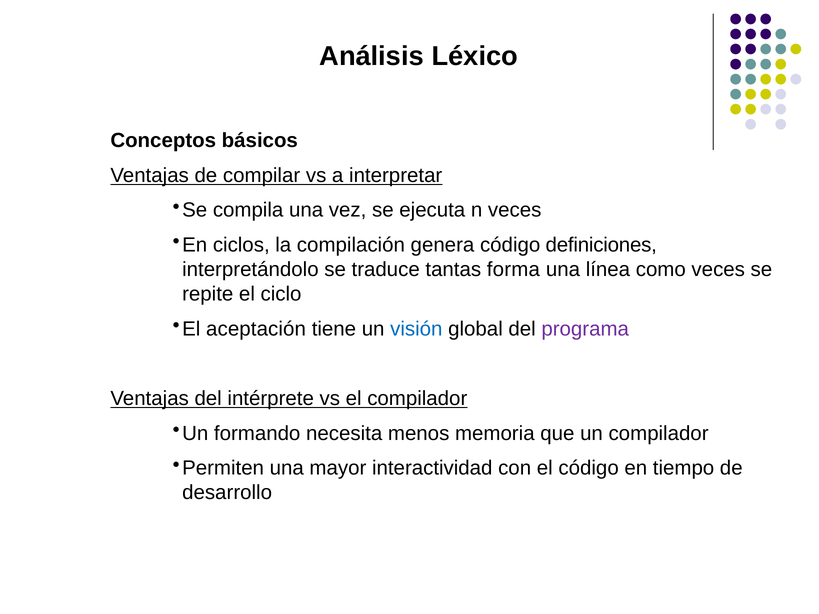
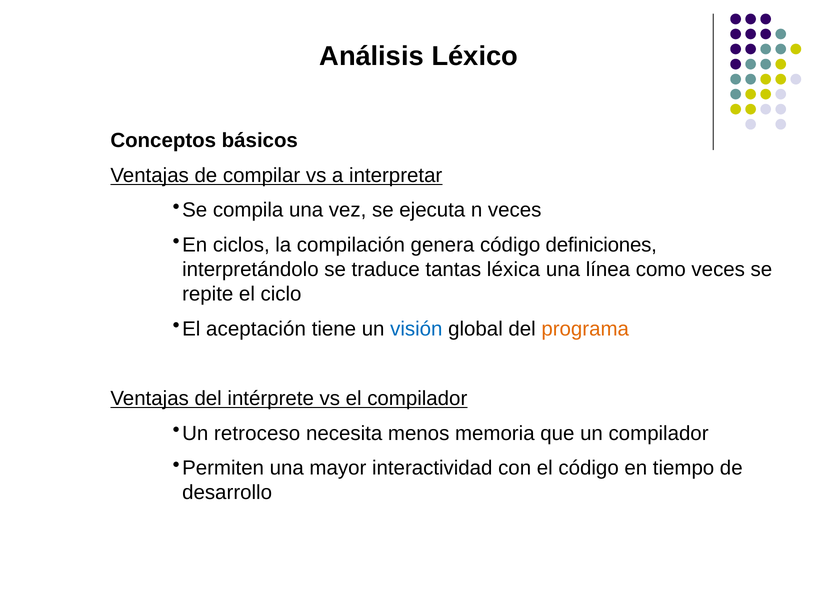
forma: forma -> léxica (513, 270)
programa colour: purple -> orange (585, 329)
formando: formando -> retroceso (257, 433)
